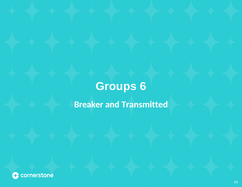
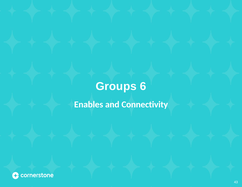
Breaker: Breaker -> Enables (89, 105)
Transmitted: Transmitted -> Connectivity (145, 105)
